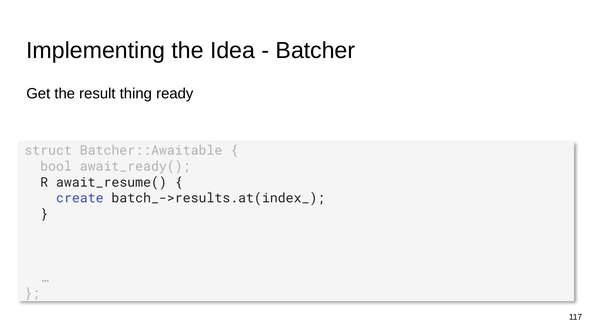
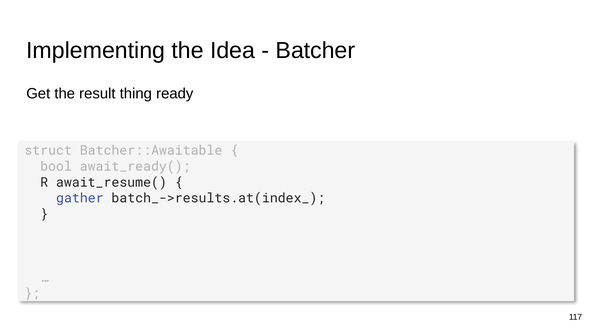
create: create -> gather (80, 198)
